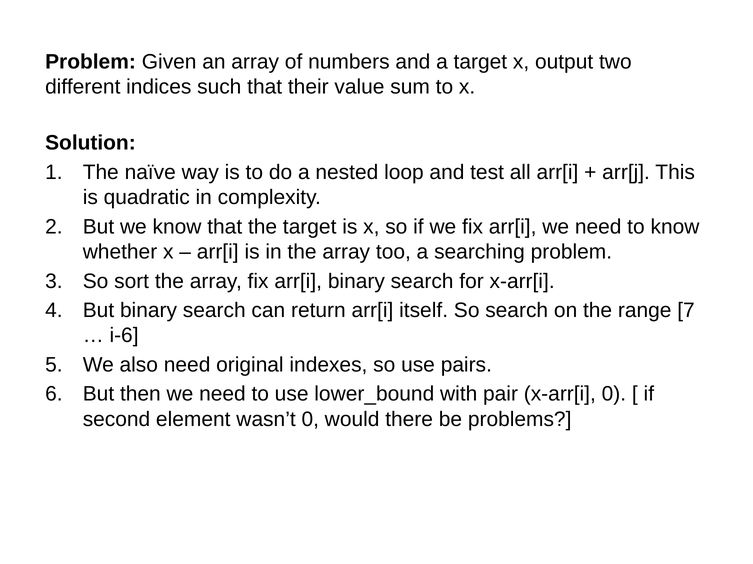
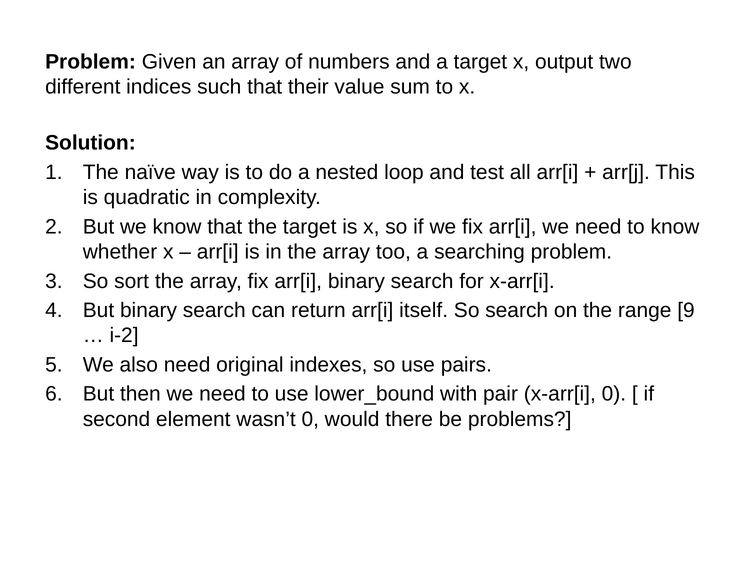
7: 7 -> 9 (686, 311)
i-6: i-6 -> i-2 (124, 336)
